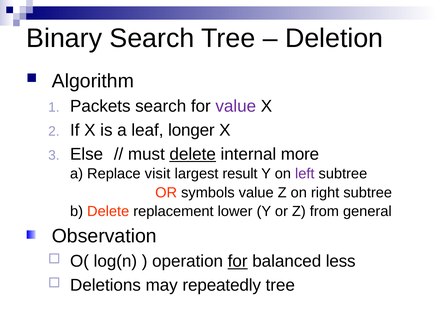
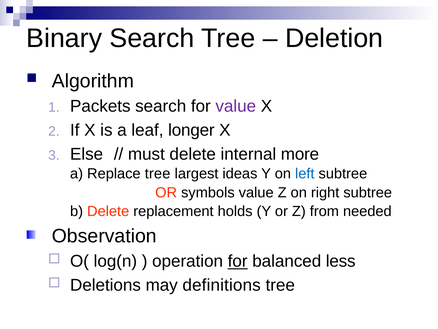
delete underline: present -> none (193, 154)
Replace visit: visit -> tree (158, 174)
result: result -> ideas (240, 174)
left colour: purple -> blue (305, 174)
lower: lower -> holds (235, 211)
general: general -> needed (367, 211)
repeatedly: repeatedly -> definitions (222, 285)
